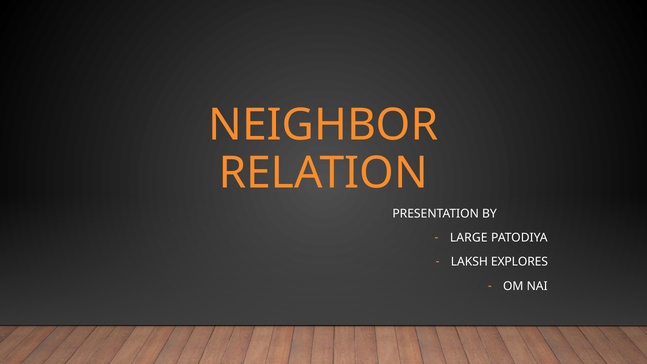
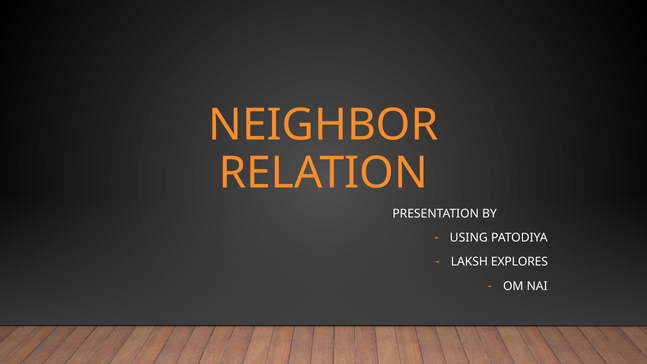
LARGE: LARGE -> USING (469, 238)
